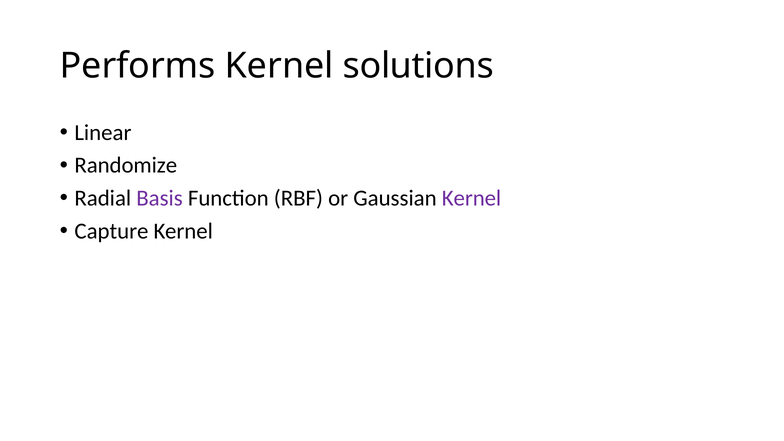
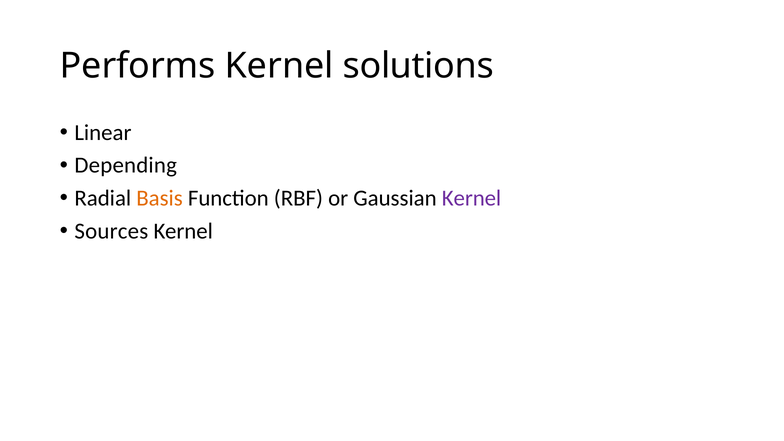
Randomize: Randomize -> Depending (126, 165)
Basis colour: purple -> orange (160, 198)
Capture: Capture -> Sources (111, 231)
